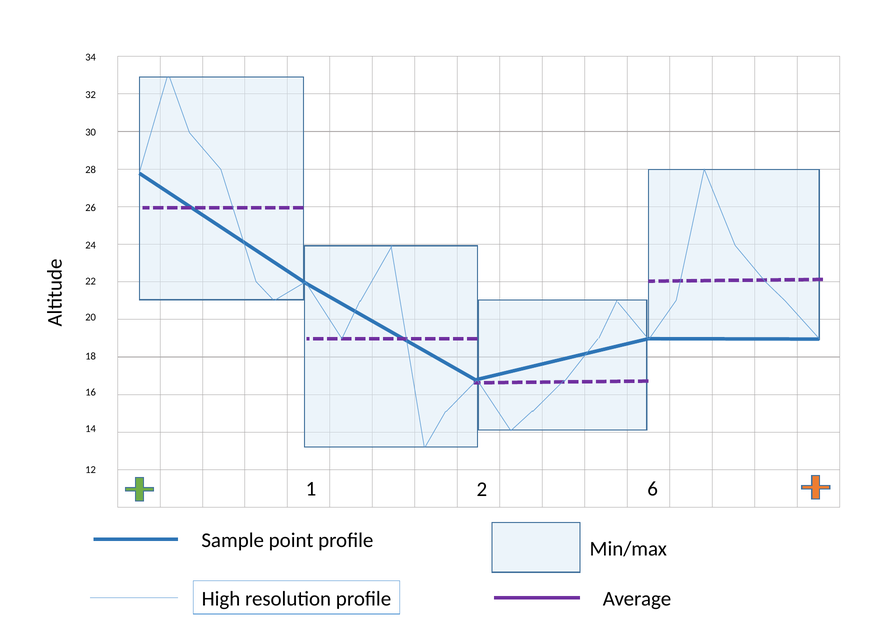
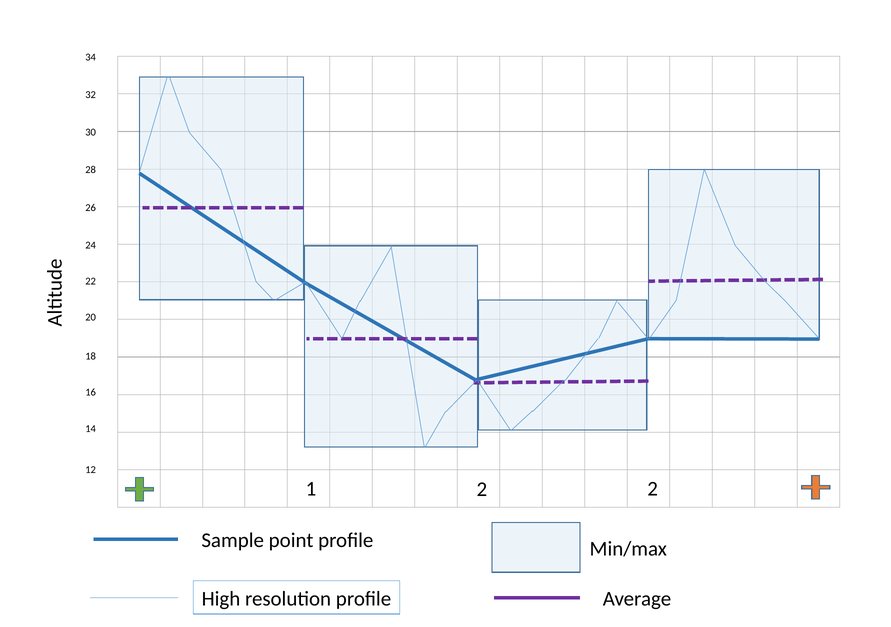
2 6: 6 -> 2 (653, 489)
